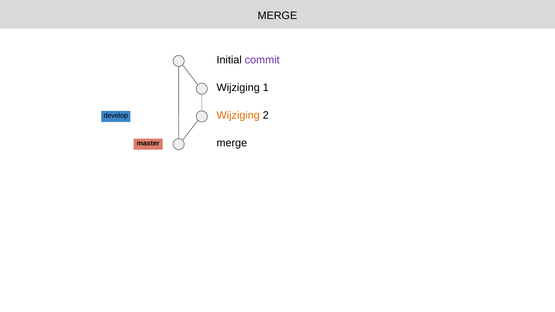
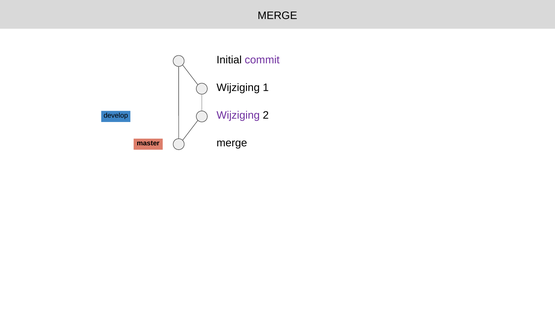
Wijziging colour: orange -> purple (238, 115)
